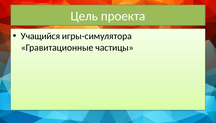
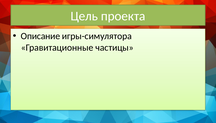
Учащийся: Учащийся -> Описание (40, 36)
